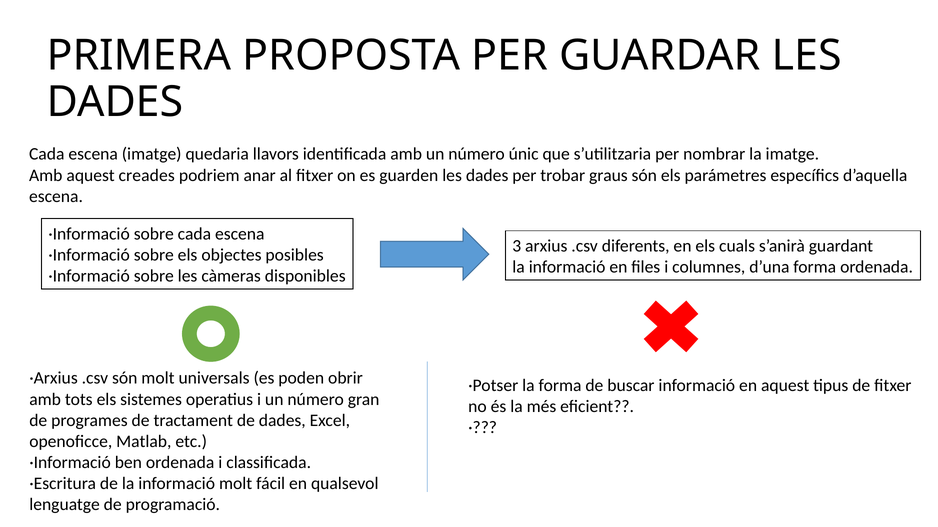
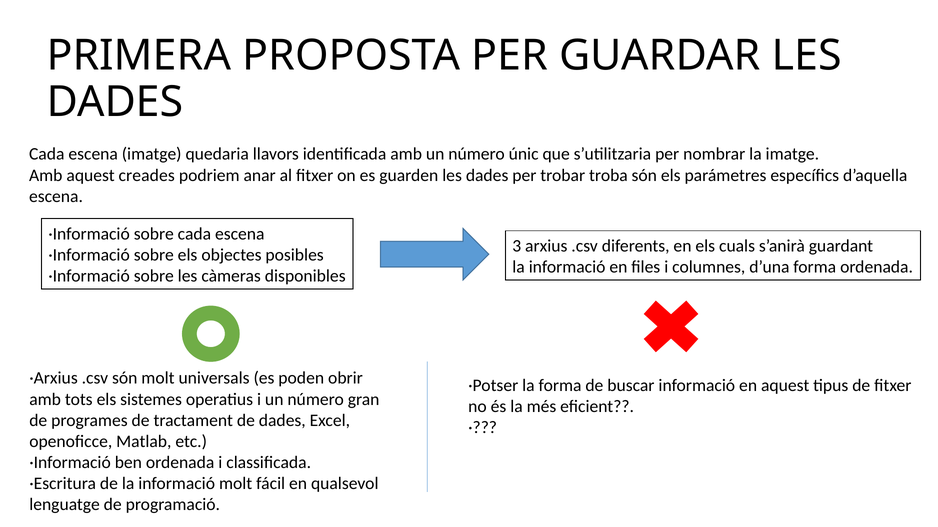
graus: graus -> troba (608, 175)
